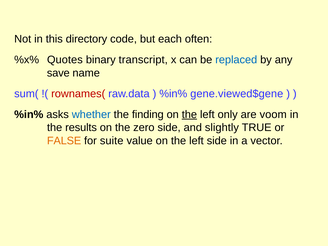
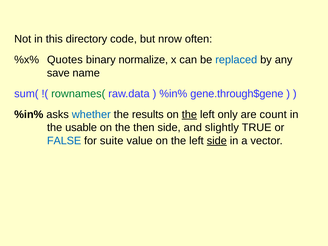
each: each -> nrow (170, 39)
transcript: transcript -> normalize (143, 60)
rownames( colour: red -> green (78, 94)
gene.viewed$gene: gene.viewed$gene -> gene.through$gene (237, 94)
finding: finding -> results (148, 114)
voom: voom -> count (273, 114)
results: results -> usable (81, 128)
zero: zero -> then (144, 128)
FALSE colour: orange -> blue (64, 141)
side underline: none -> present (217, 141)
